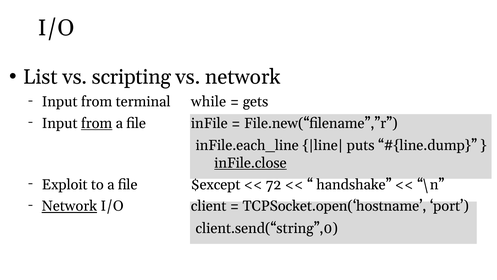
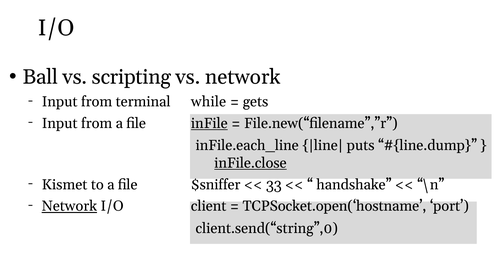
List: List -> Ball (40, 77)
from underline: present -> none (97, 123)
inFile underline: none -> present (209, 123)
Exploit: Exploit -> Kismet (65, 184)
$except: $except -> $sniffer (216, 184)
72: 72 -> 33 (274, 184)
